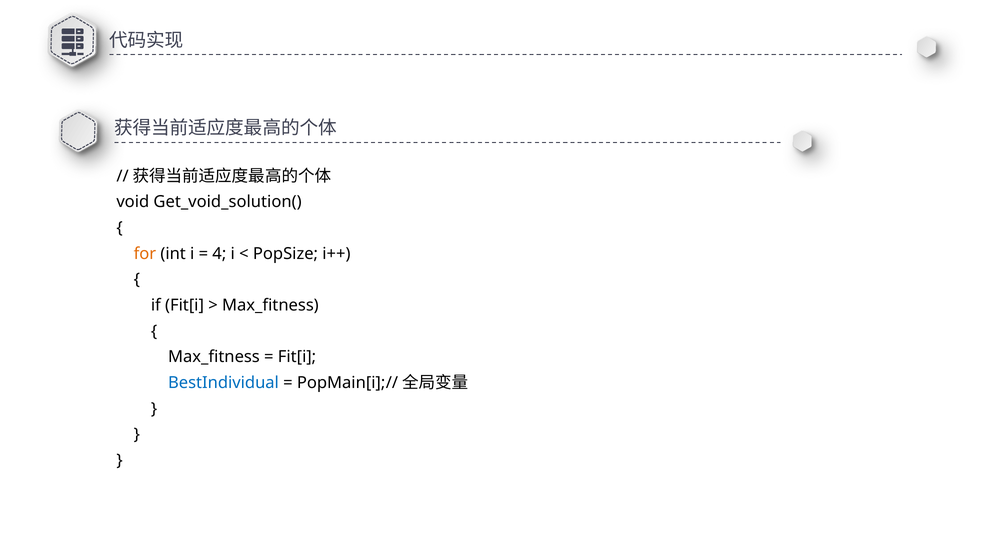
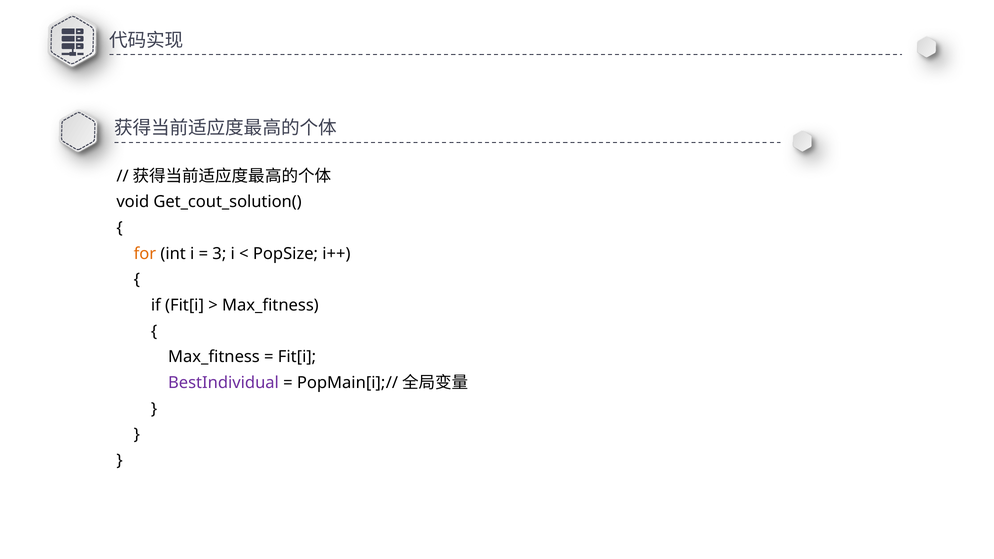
Get_void_solution(: Get_void_solution( -> Get_cout_solution( (228, 202)
4: 4 -> 3 (219, 254)
BestIndividual colour: blue -> purple (224, 383)
